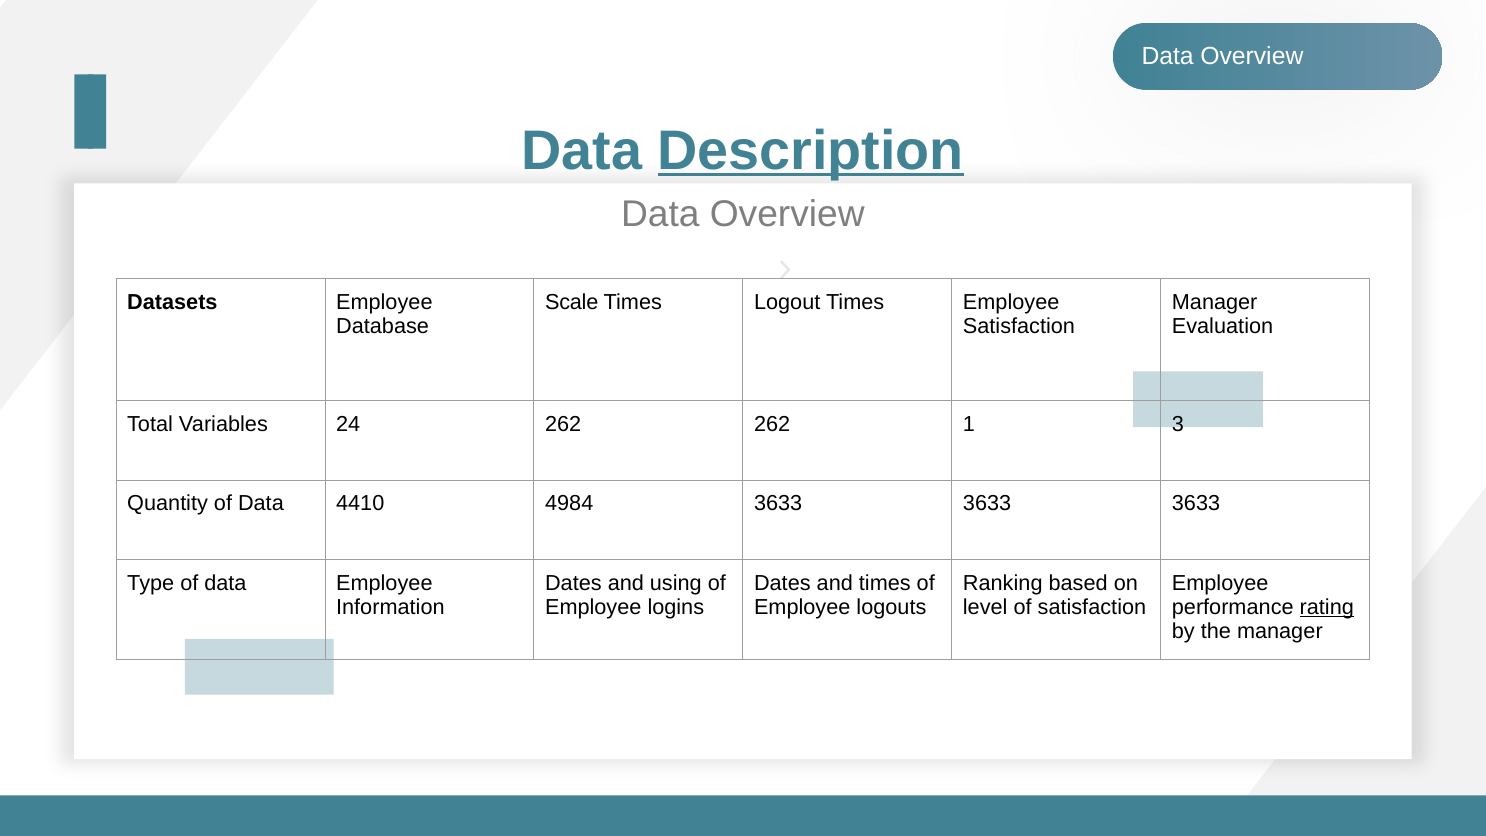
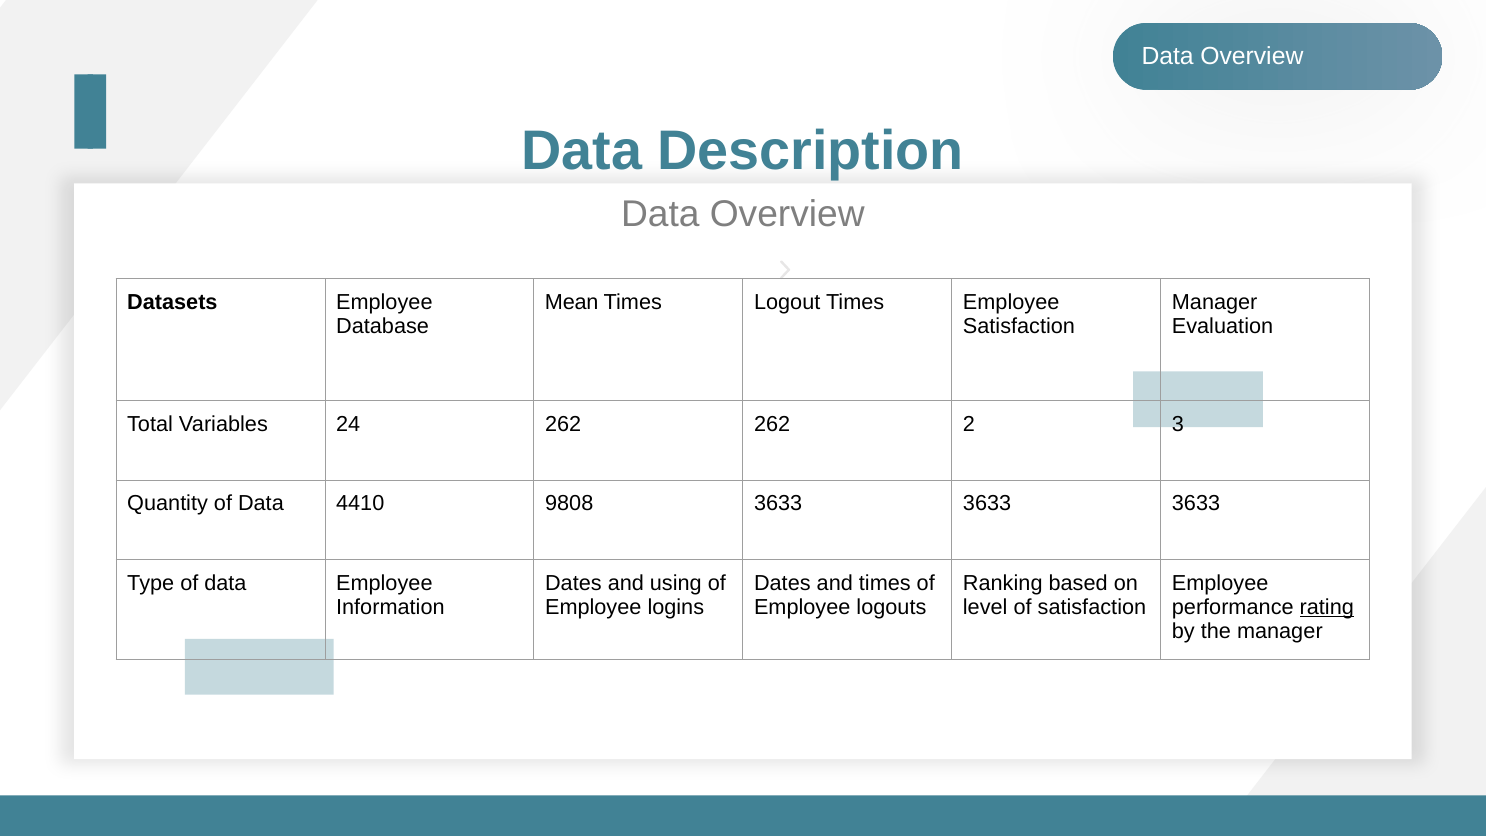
Description underline: present -> none (811, 151)
Scale: Scale -> Mean (572, 302)
1: 1 -> 2 (969, 424)
4984: 4984 -> 9808 (569, 504)
